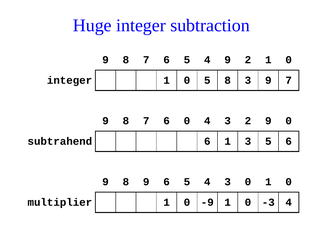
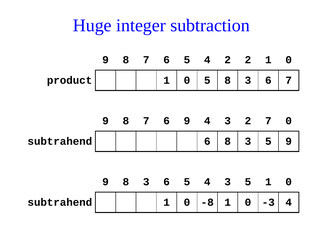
4 9: 9 -> 2 (228, 60)
integer: integer -> product (70, 80)
5 8 3 9: 9 -> 6 (268, 80)
6 0: 0 -> 9 (187, 121)
2 9: 9 -> 7 (268, 121)
6 1: 1 -> 8 (228, 141)
5 6: 6 -> 9 (289, 141)
9 8 9: 9 -> 3 (146, 182)
4 3 0: 0 -> 5 (248, 182)
multiplier: multiplier -> subtrahend (60, 202)
-9: -9 -> -8 (207, 202)
